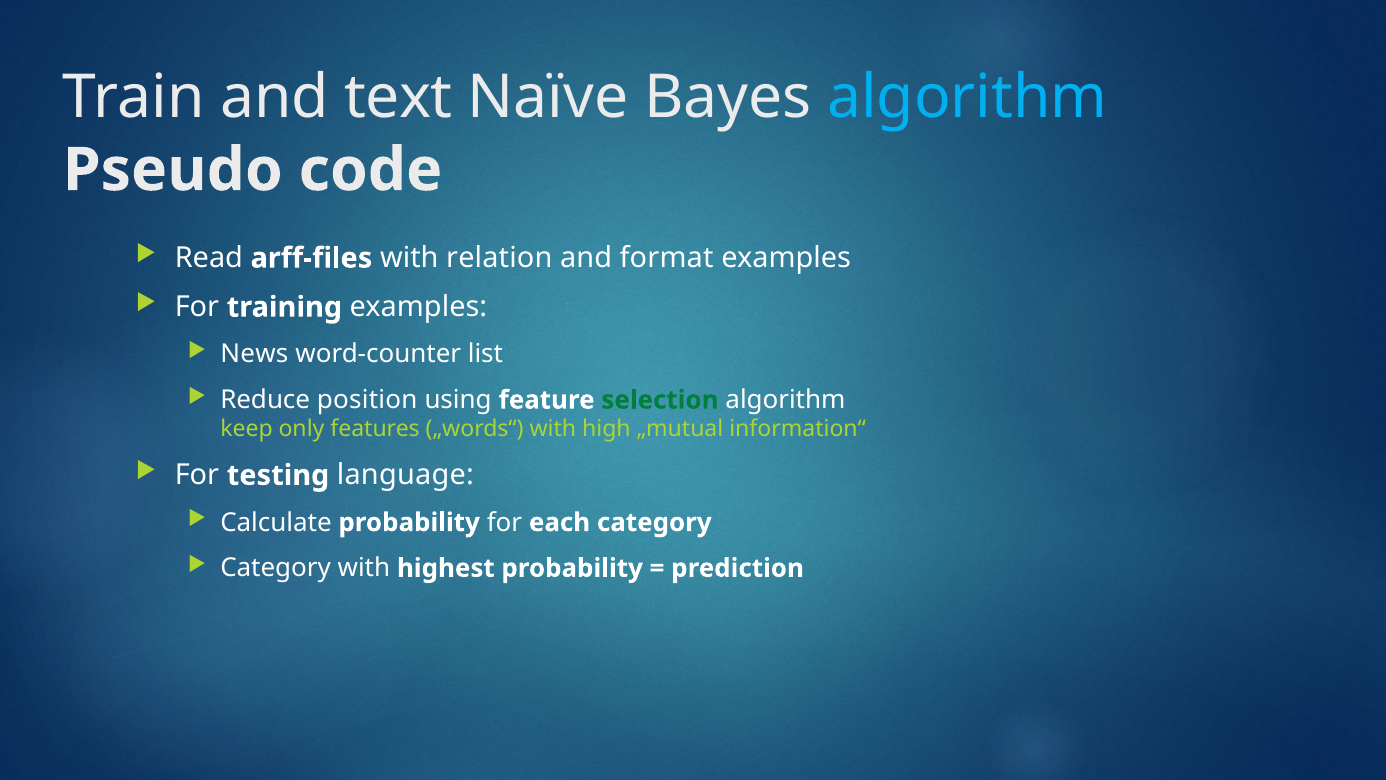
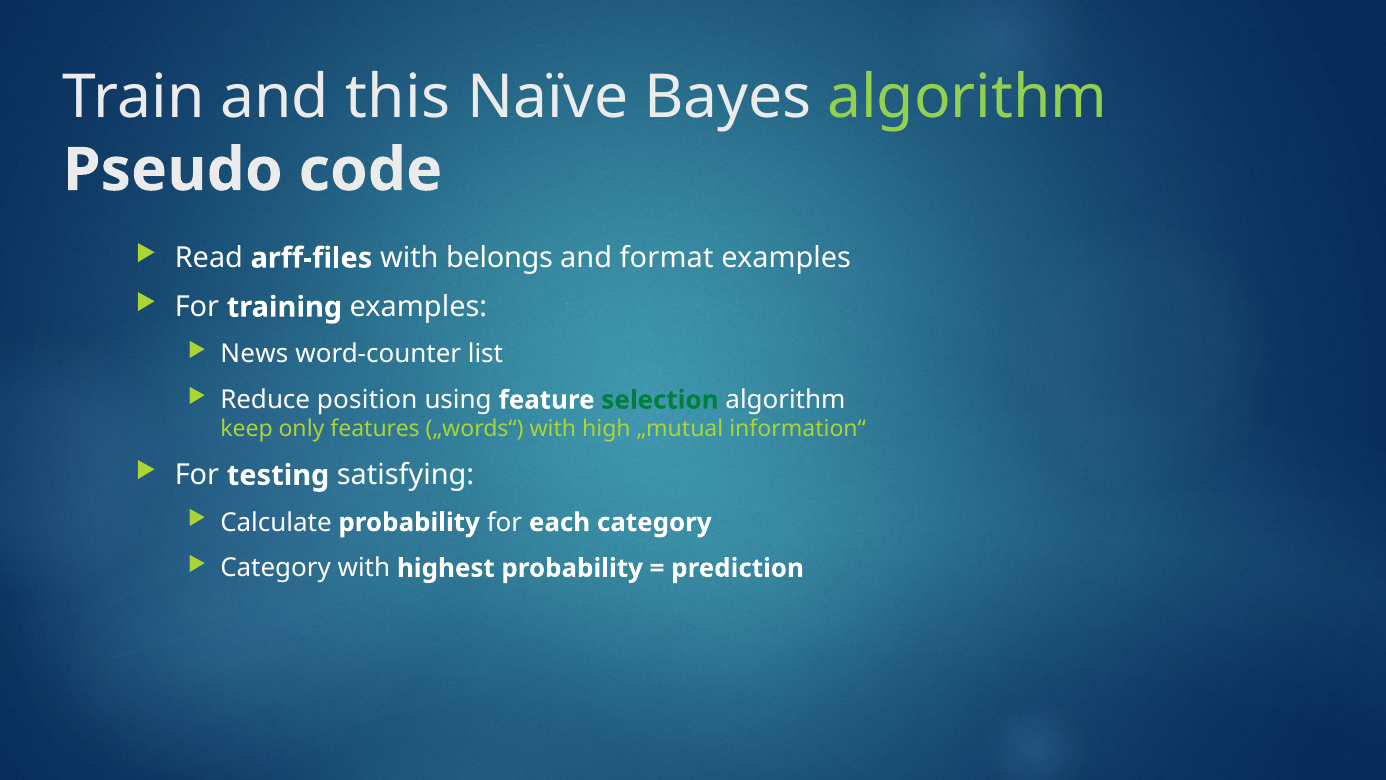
text: text -> this (398, 97)
algorithm colour: light blue -> light green (967, 97)
relation: relation -> belongs (500, 258)
language: language -> satisfying (405, 475)
